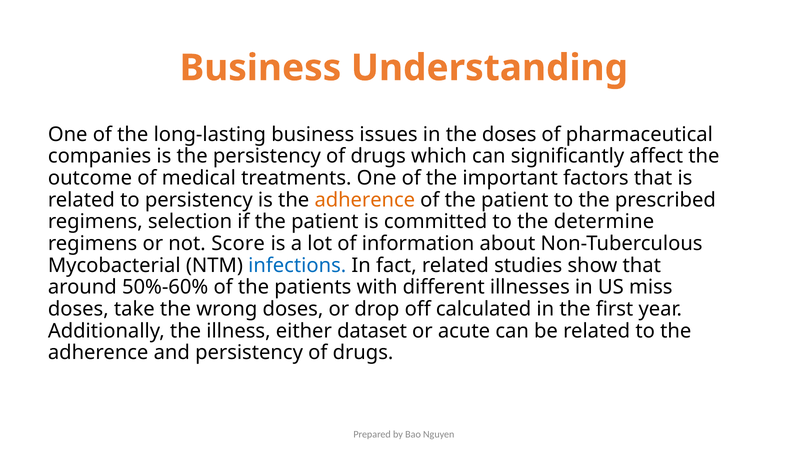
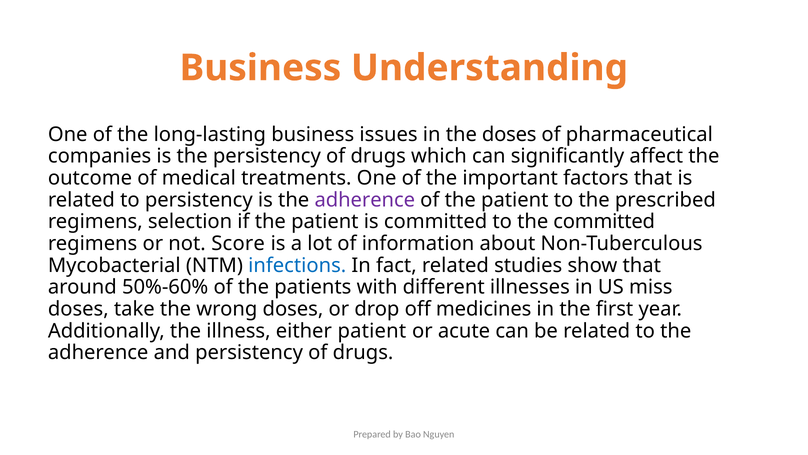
adherence colour: orange -> purple (365, 200)
the determine: determine -> committed (604, 221)
calculated: calculated -> medicines (484, 309)
either dataset: dataset -> patient (372, 330)
